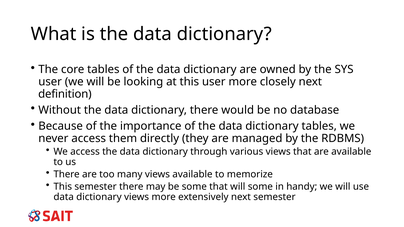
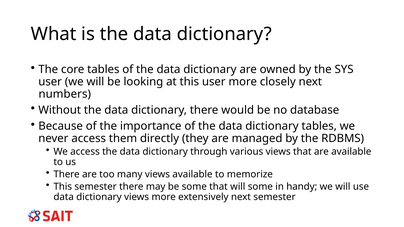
definition: definition -> numbers (65, 94)
